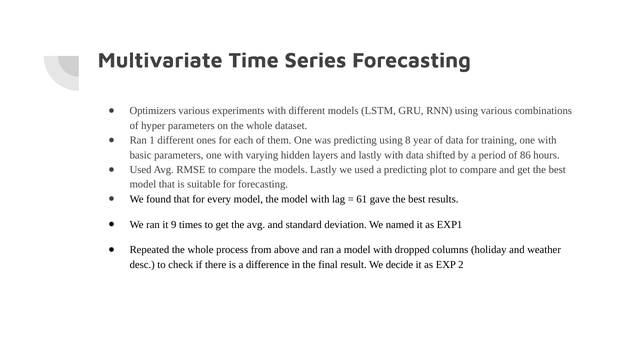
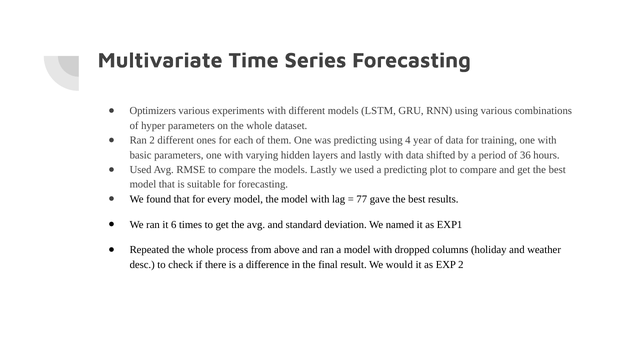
Ran 1: 1 -> 2 (152, 140)
8: 8 -> 4 (408, 140)
86: 86 -> 36 (525, 155)
61: 61 -> 77 (362, 199)
9: 9 -> 6 (174, 225)
decide: decide -> would (399, 265)
